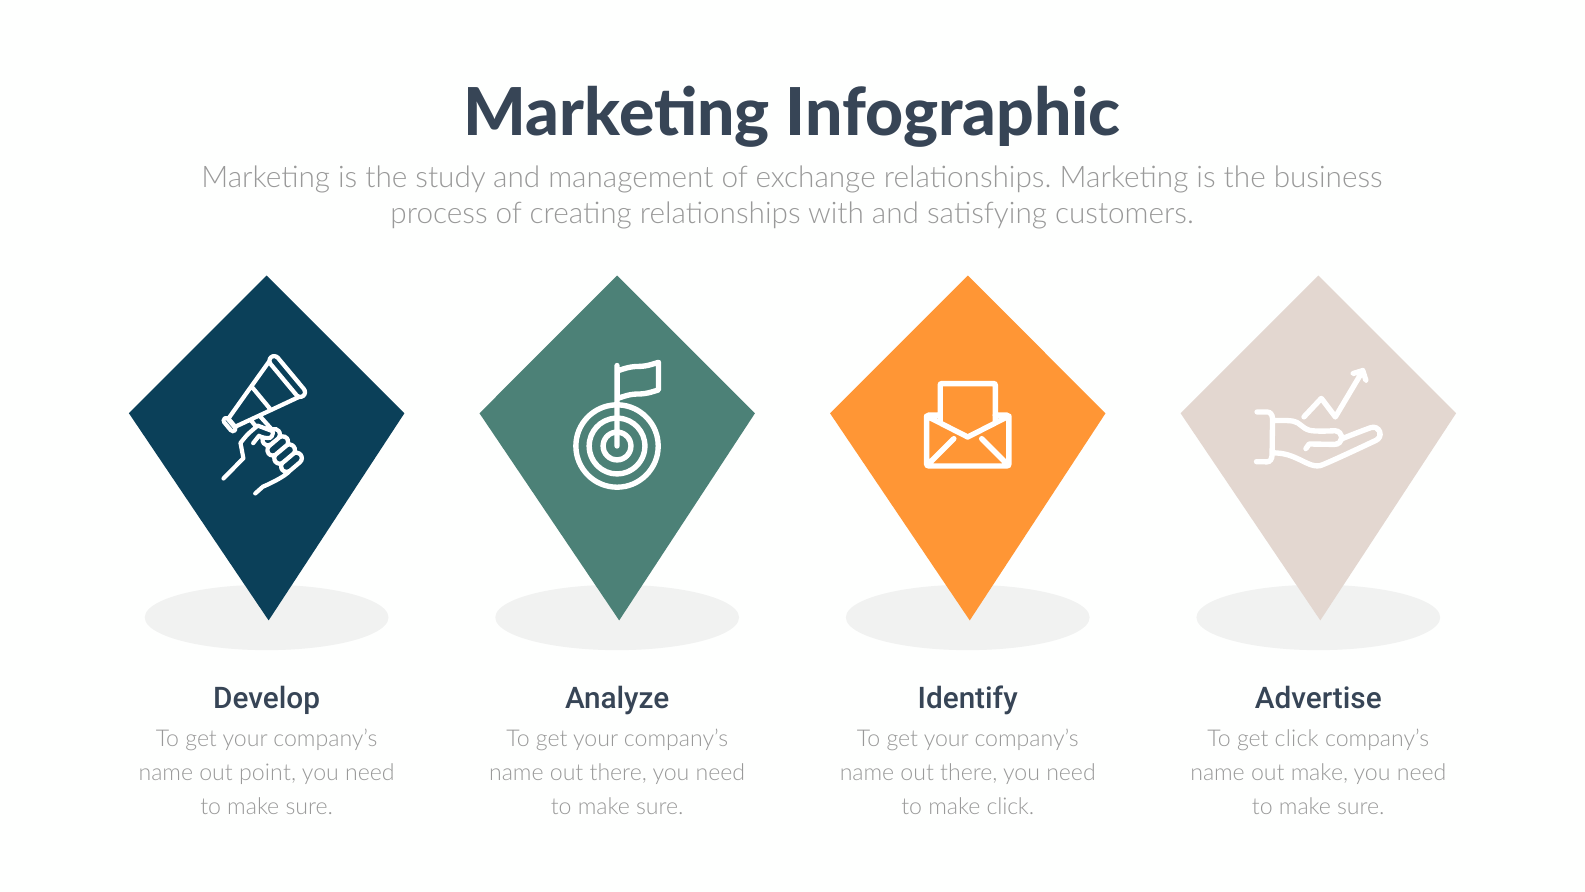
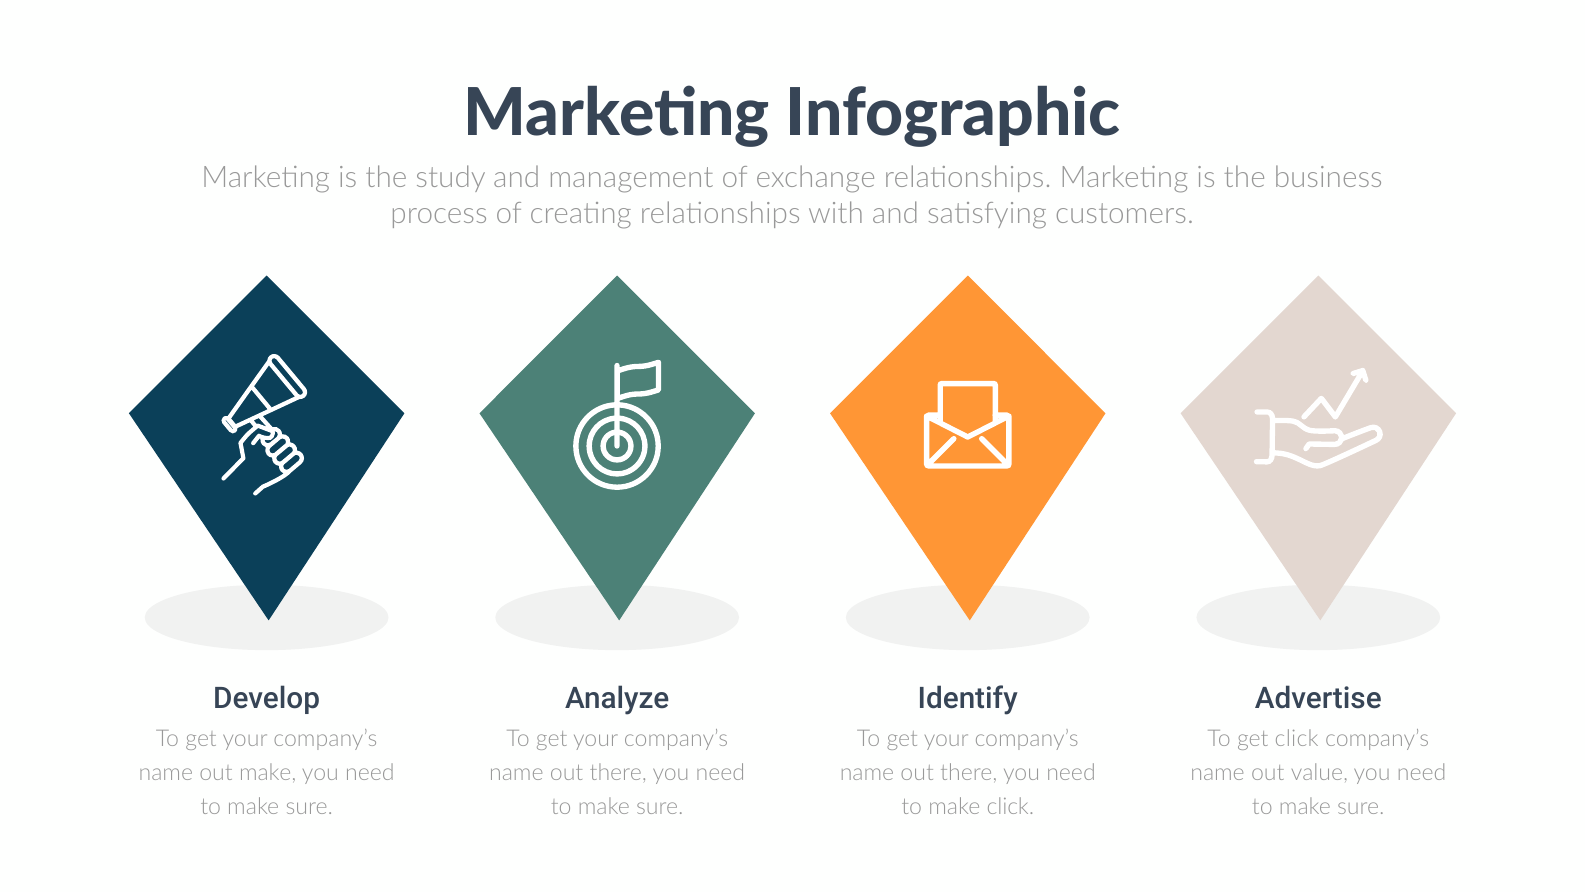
out point: point -> make (268, 773)
out make: make -> value (1319, 773)
